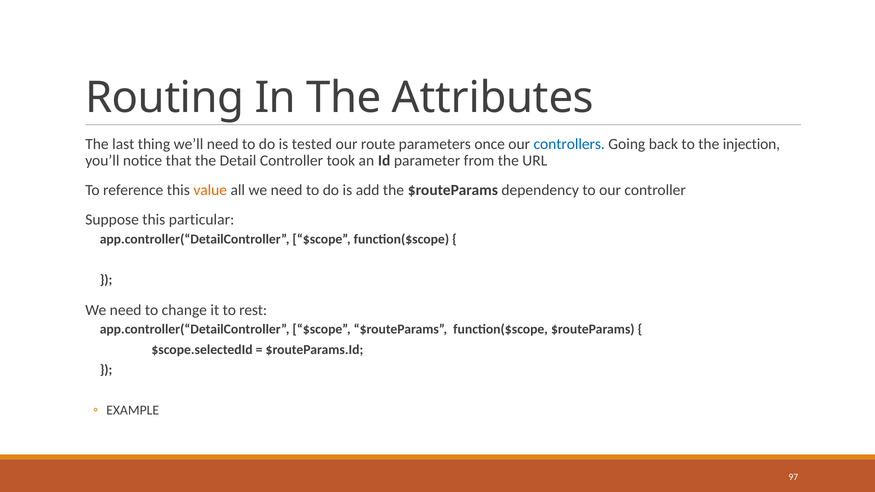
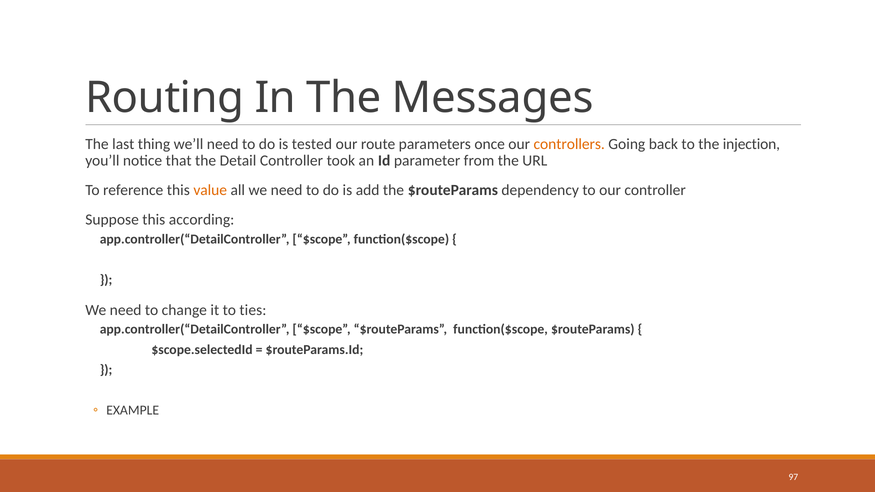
Attributes: Attributes -> Messages (493, 98)
controllers colour: blue -> orange (569, 144)
particular: particular -> according (202, 220)
rest: rest -> ties (253, 310)
